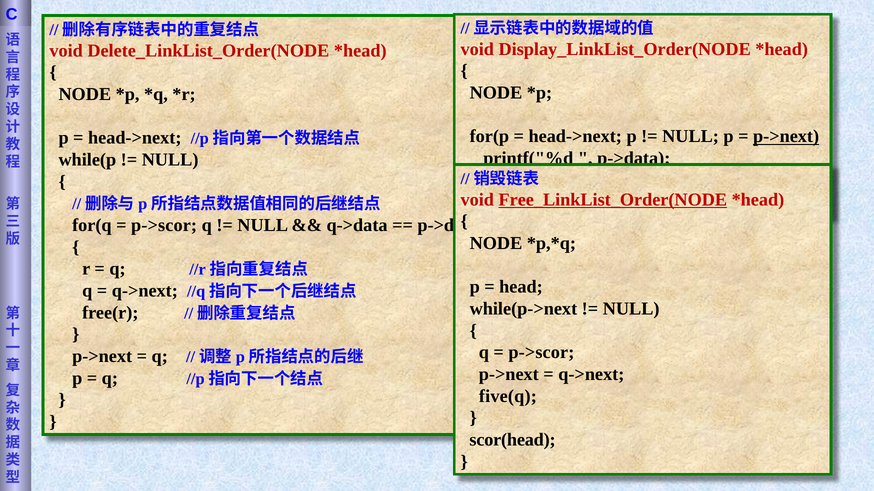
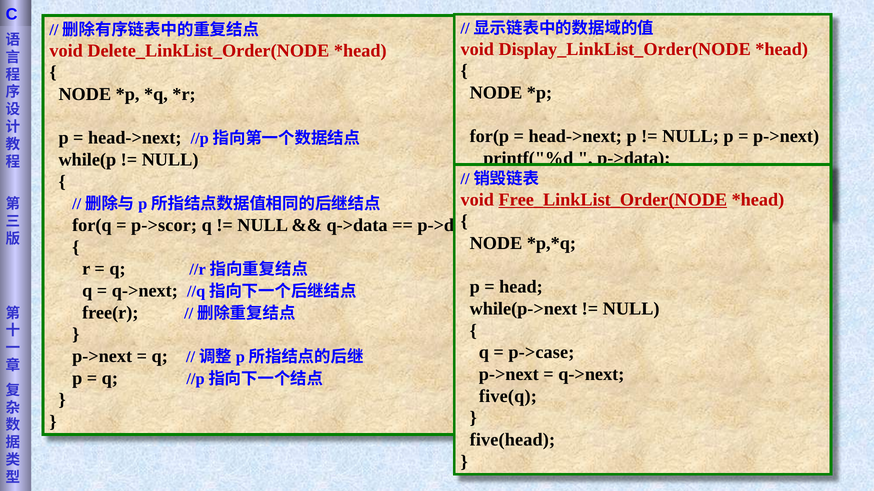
p->next underline: present -> none (786, 137)
p->scor: p->scor -> p->case (541, 353)
scor(head: scor(head -> five(head (512, 440)
